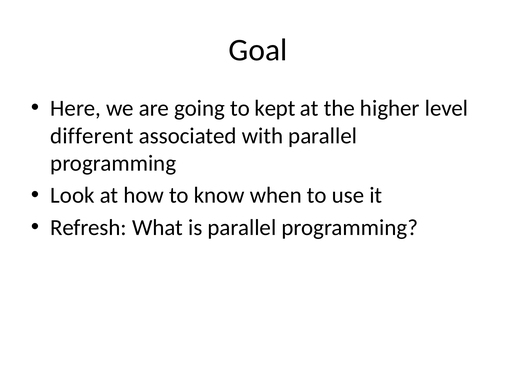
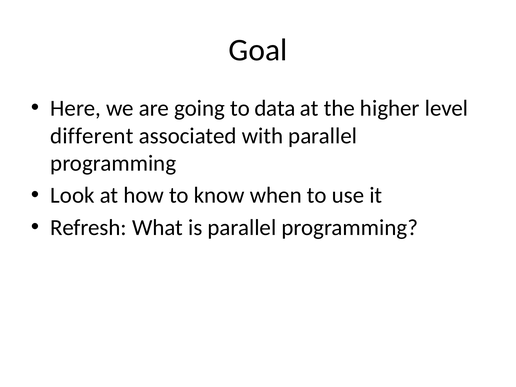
kept: kept -> data (275, 108)
